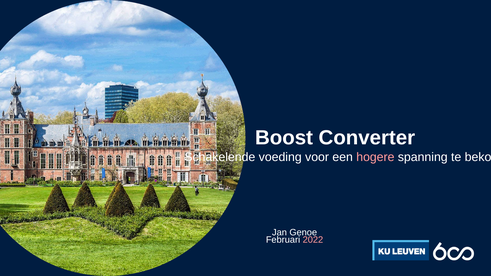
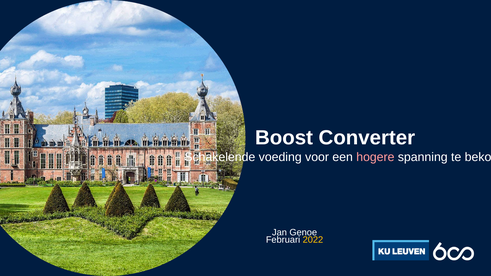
2022 colour: pink -> yellow (313, 240)
